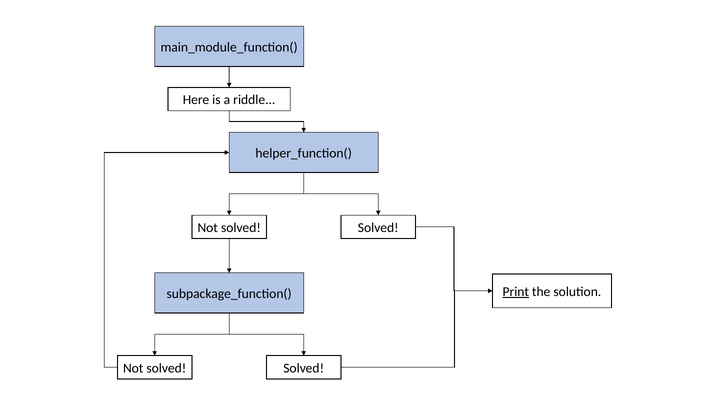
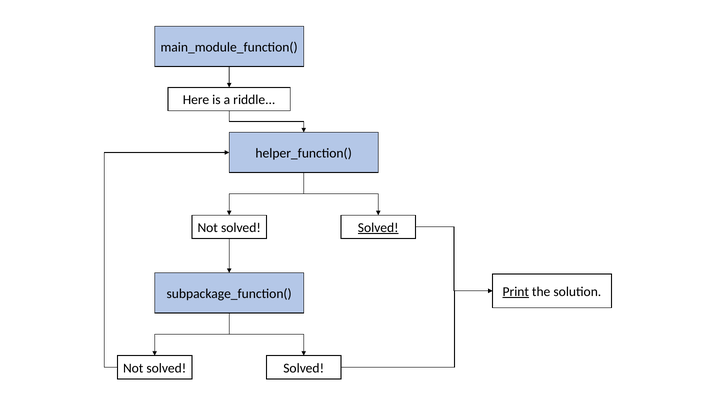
Solved underline: none -> present (378, 228)
